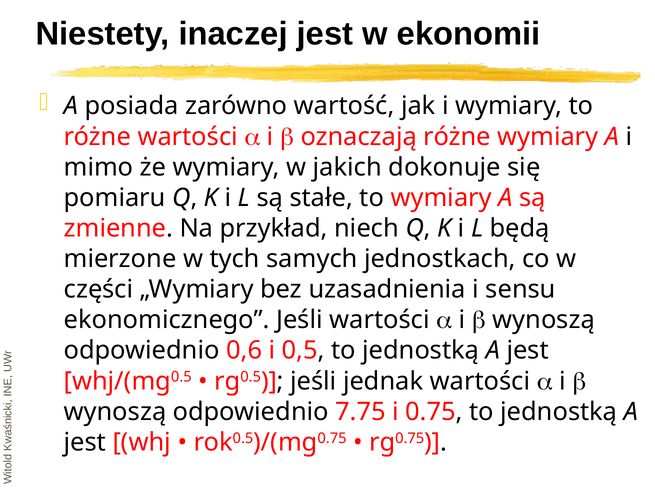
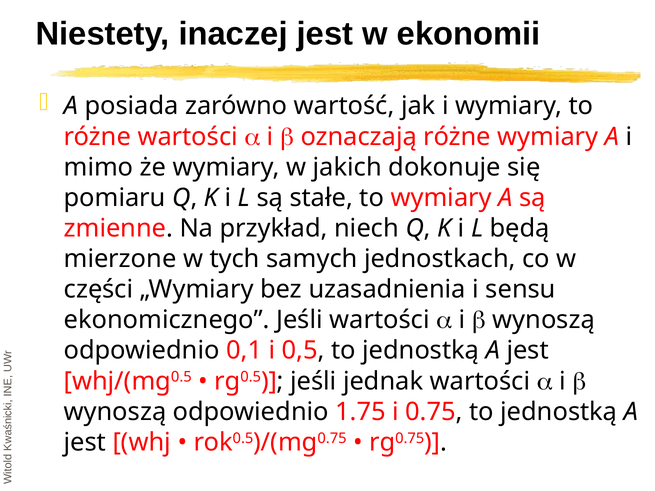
0,6: 0,6 -> 0,1 (244, 351)
7.75: 7.75 -> 1.75 (360, 412)
